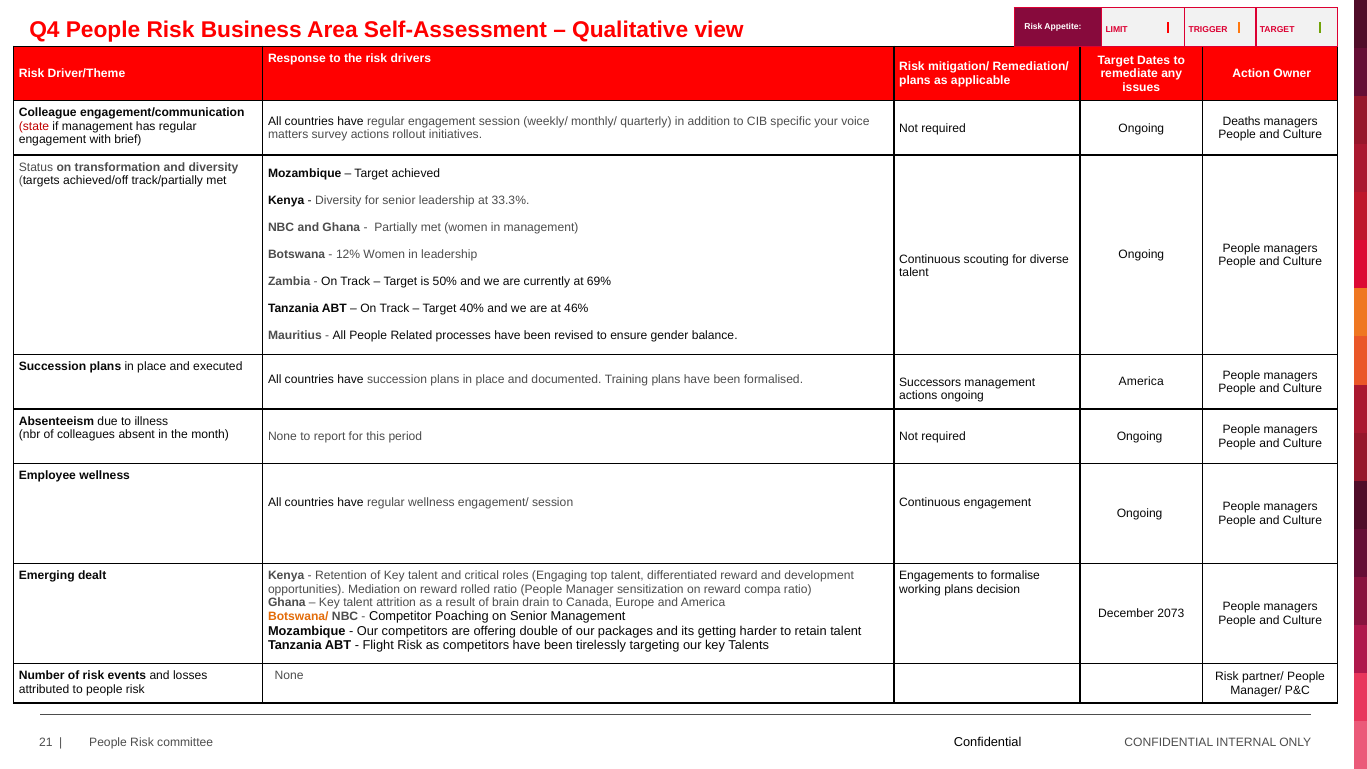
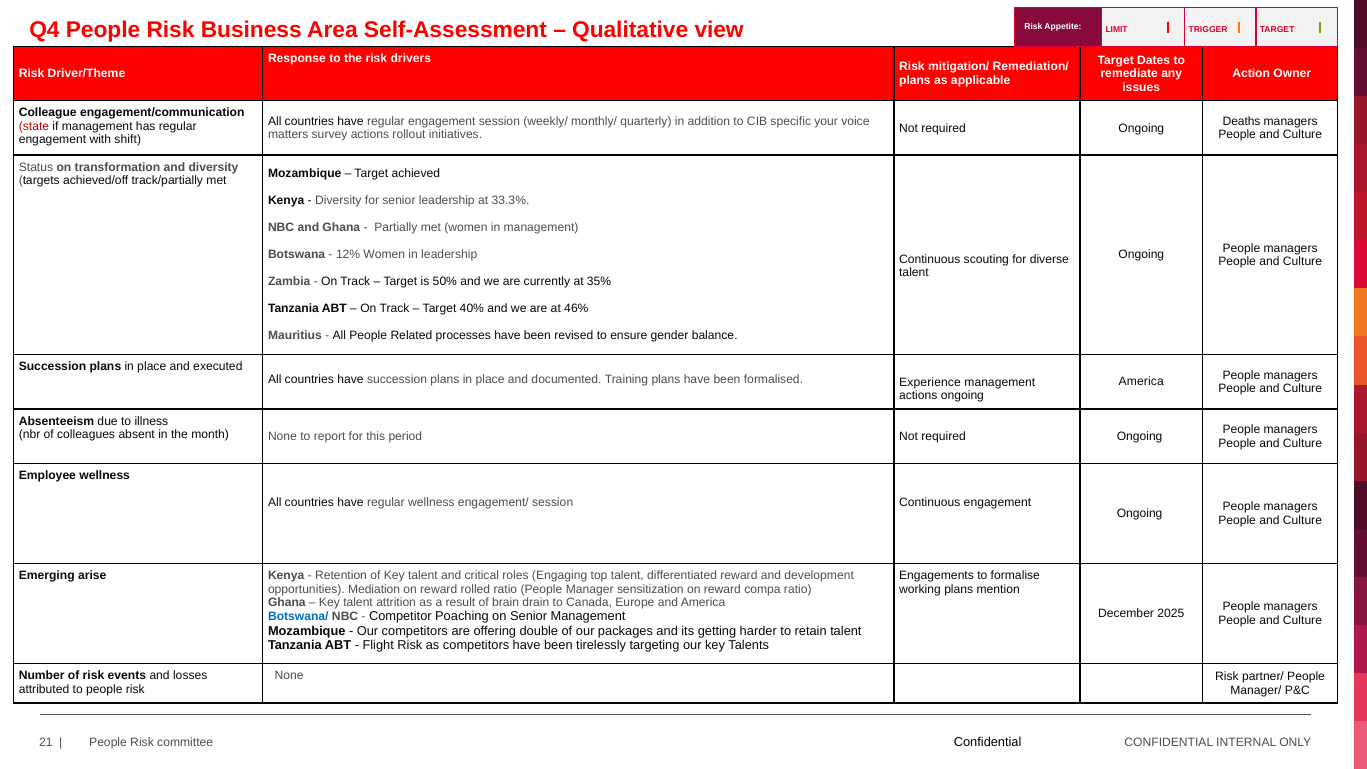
brief: brief -> shift (128, 140)
69%: 69% -> 35% (599, 282)
Successors: Successors -> Experience (930, 382)
dealt: dealt -> arise (92, 576)
decision: decision -> mention (998, 589)
2073: 2073 -> 2025 (1171, 614)
Botswana/ colour: orange -> blue (298, 617)
